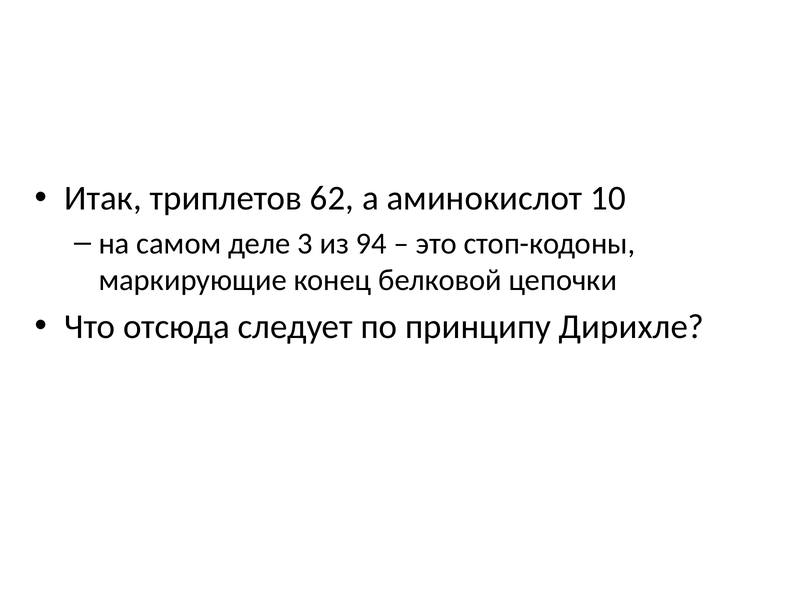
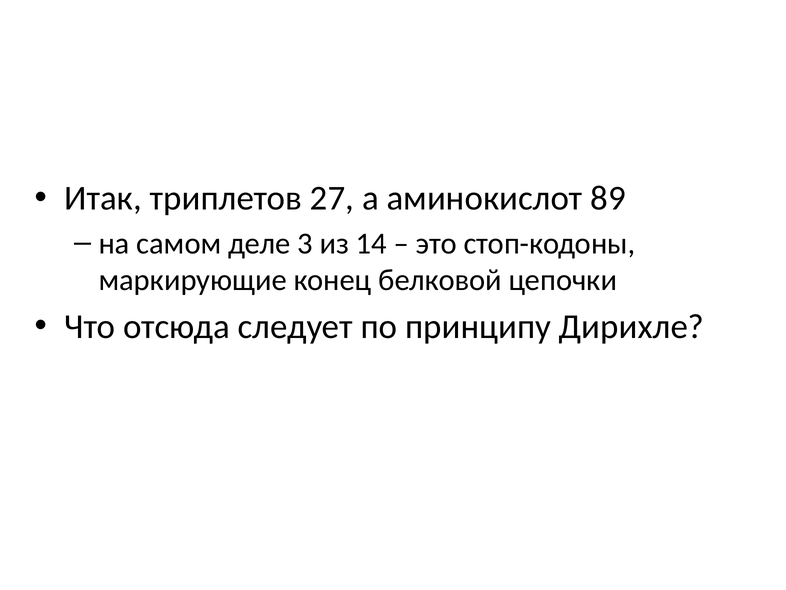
62: 62 -> 27 (332, 198)
10: 10 -> 89 (608, 198)
94: 94 -> 14 (371, 243)
